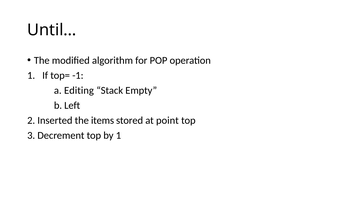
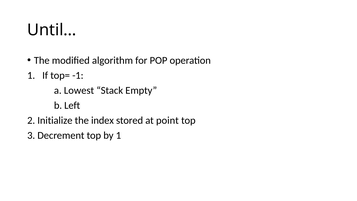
Editing: Editing -> Lowest (79, 90)
Inserted: Inserted -> Initialize (55, 120)
items: items -> index (103, 120)
